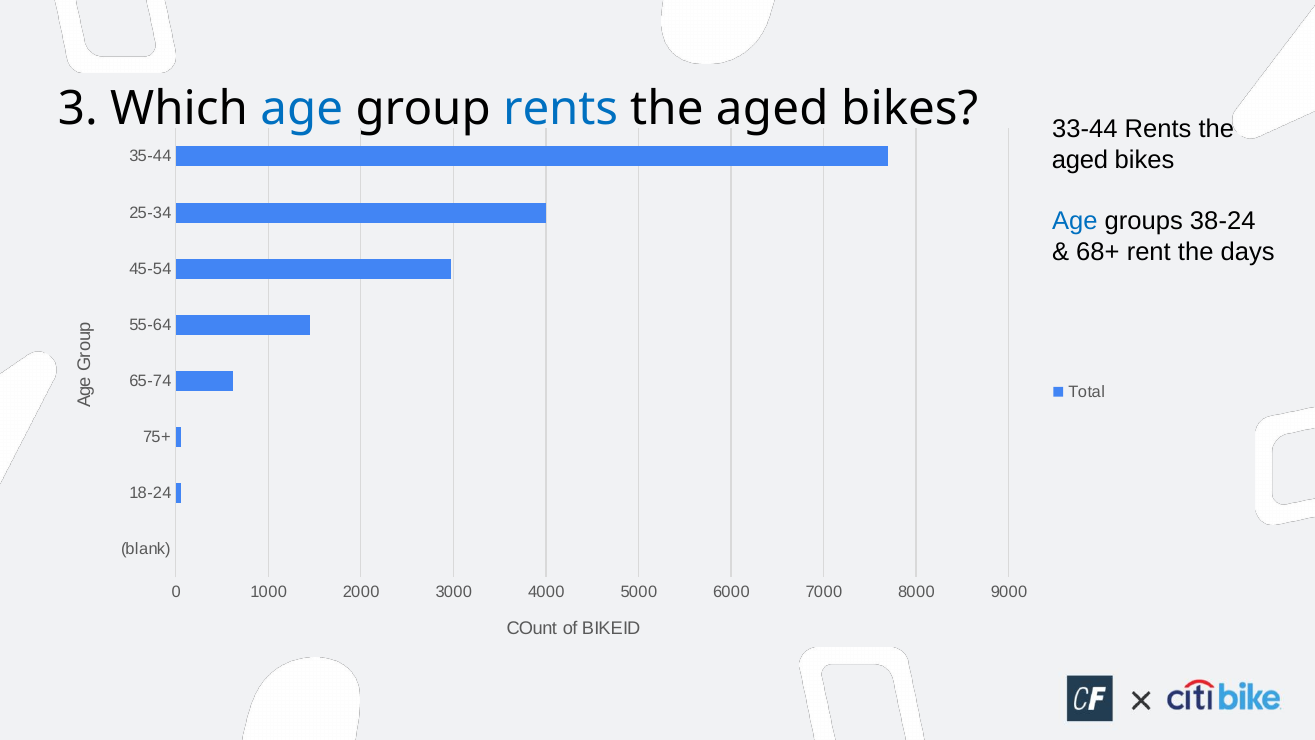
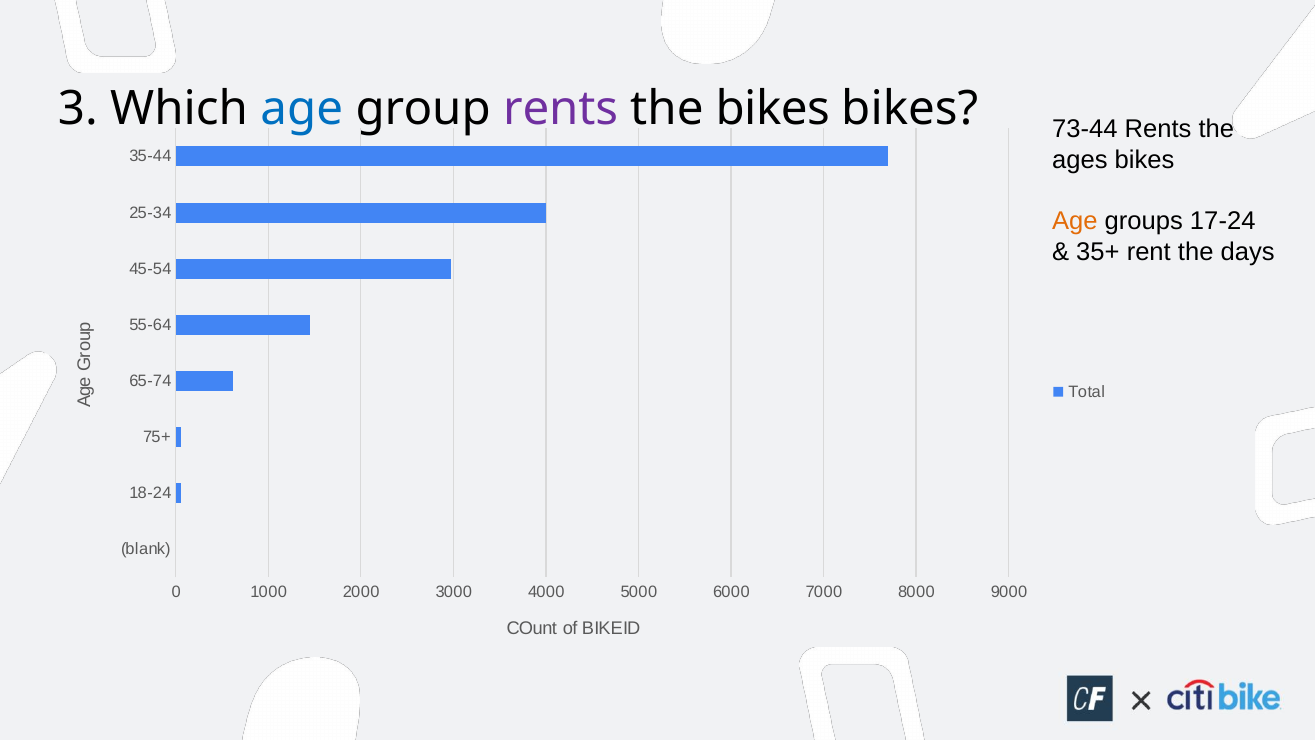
rents colour: blue -> purple (561, 109)
aged: aged -> bikes (773, 109)
33-44: 33-44 -> 73-44 (1085, 129)
aged: aged -> ages (1080, 160)
Age colour: blue -> orange (1075, 221)
38-24: 38-24 -> 17-24 (1223, 221)
68+: 68+ -> 35+ (1098, 252)
